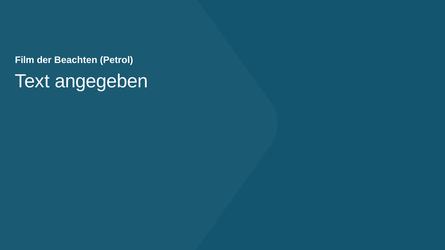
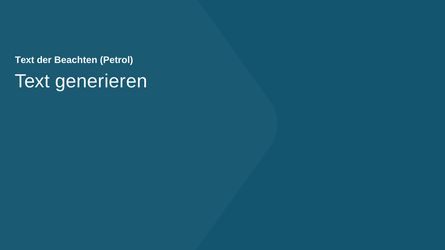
Film: Film -> Text (25, 60)
angegeben: angegeben -> generieren (101, 81)
